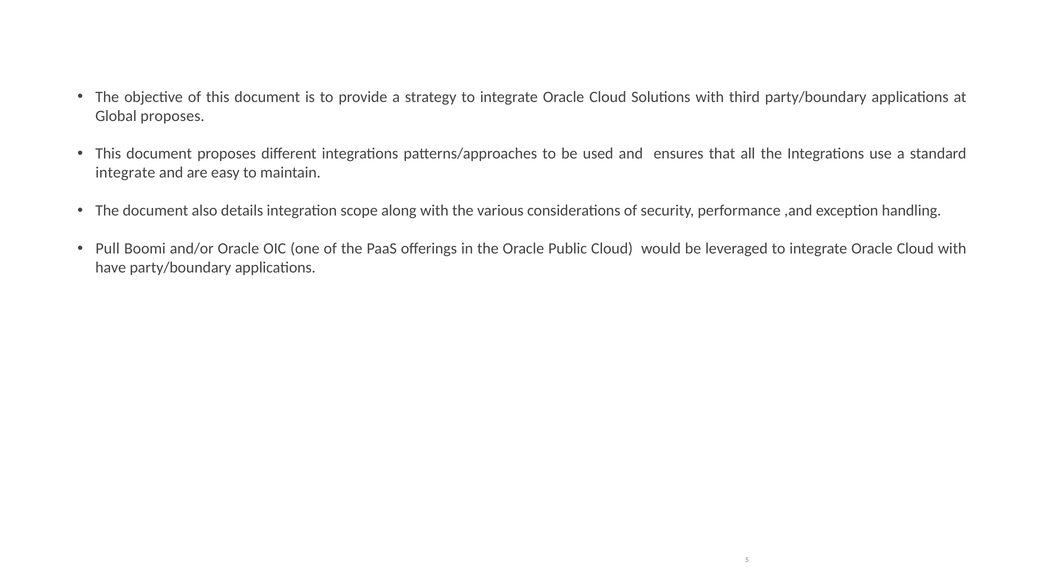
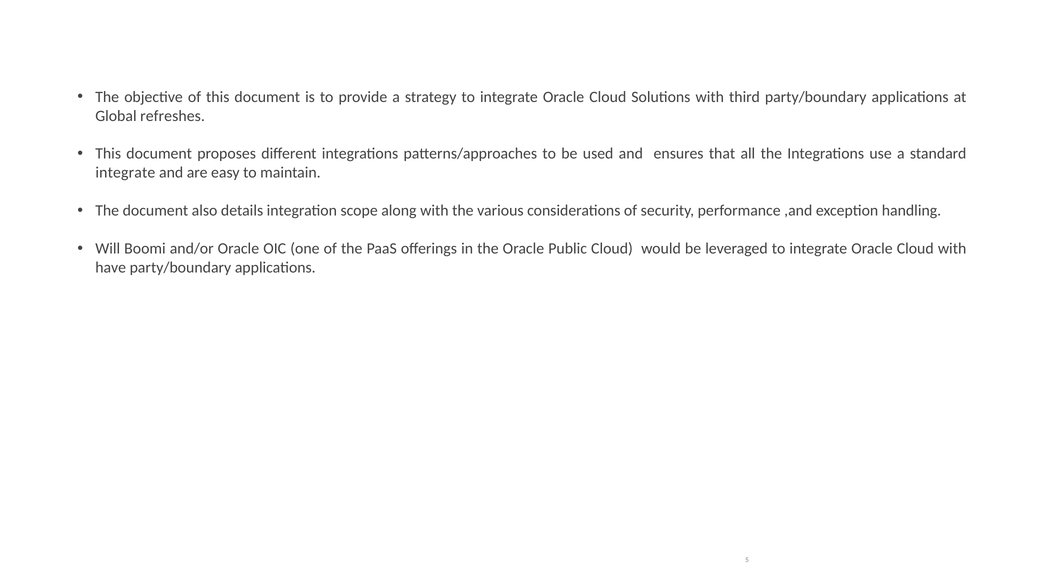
Global proposes: proposes -> refreshes (173, 116)
Pull: Pull -> Will (108, 249)
